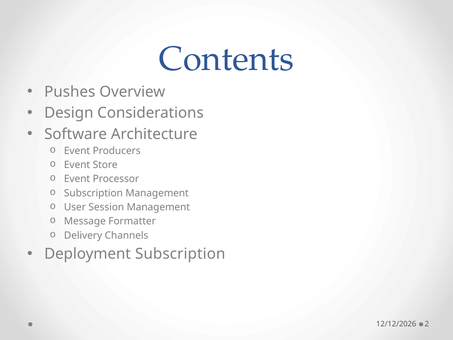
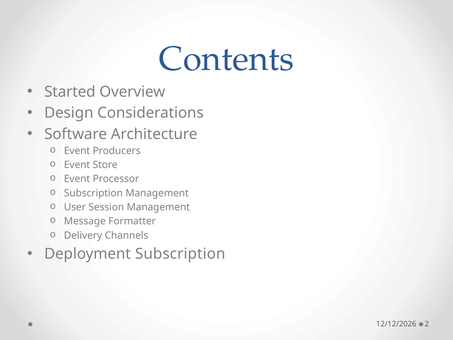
Pushes: Pushes -> Started (70, 92)
